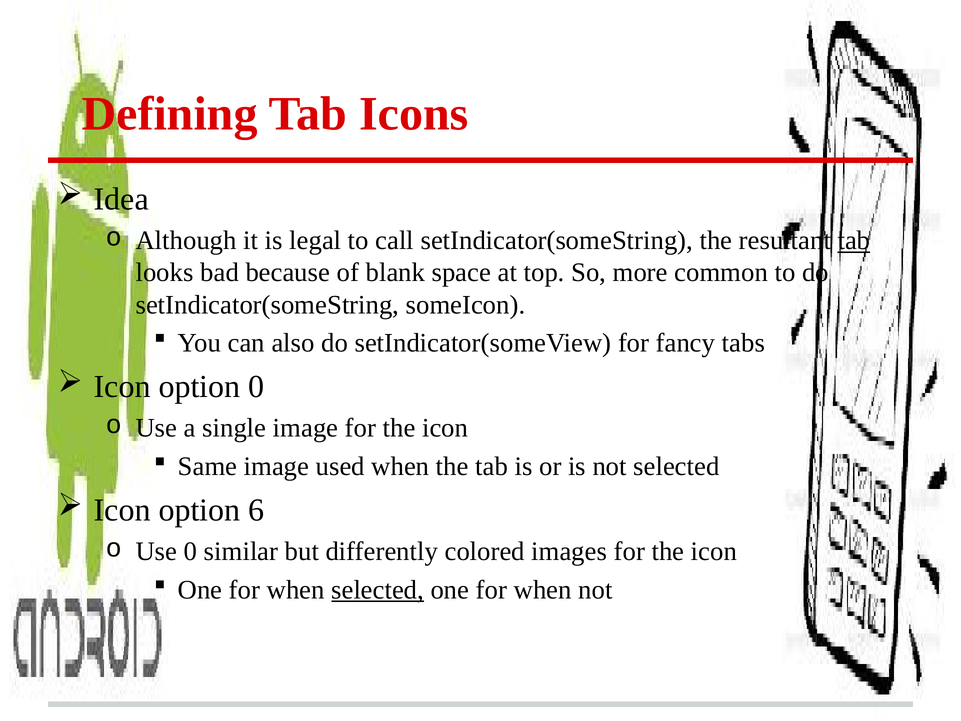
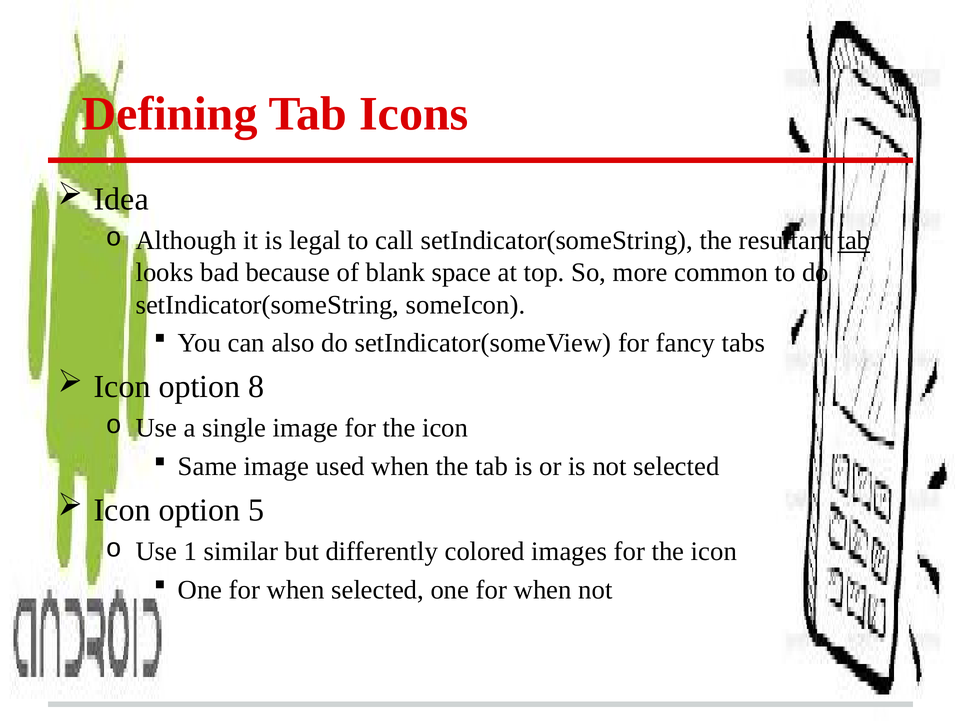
option 0: 0 -> 8 (256, 387)
6: 6 -> 5 (256, 510)
Use 0: 0 -> 1 (191, 551)
selected underline: present -> none (378, 590)
